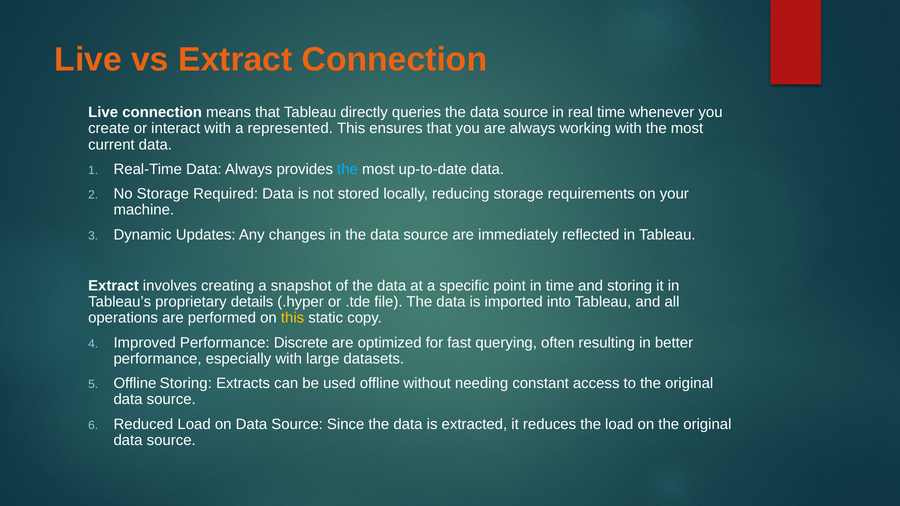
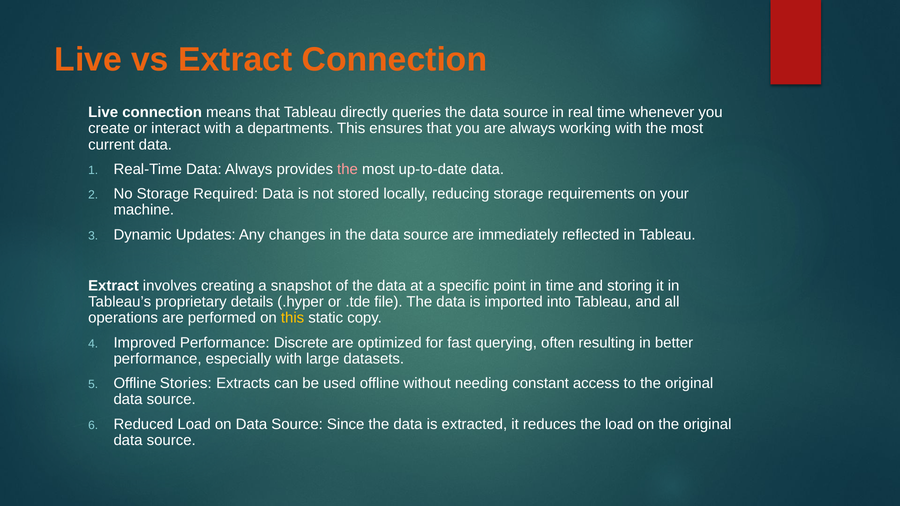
represented: represented -> departments (290, 129)
the colour: light blue -> pink (348, 169)
Offline Storing: Storing -> Stories (186, 384)
